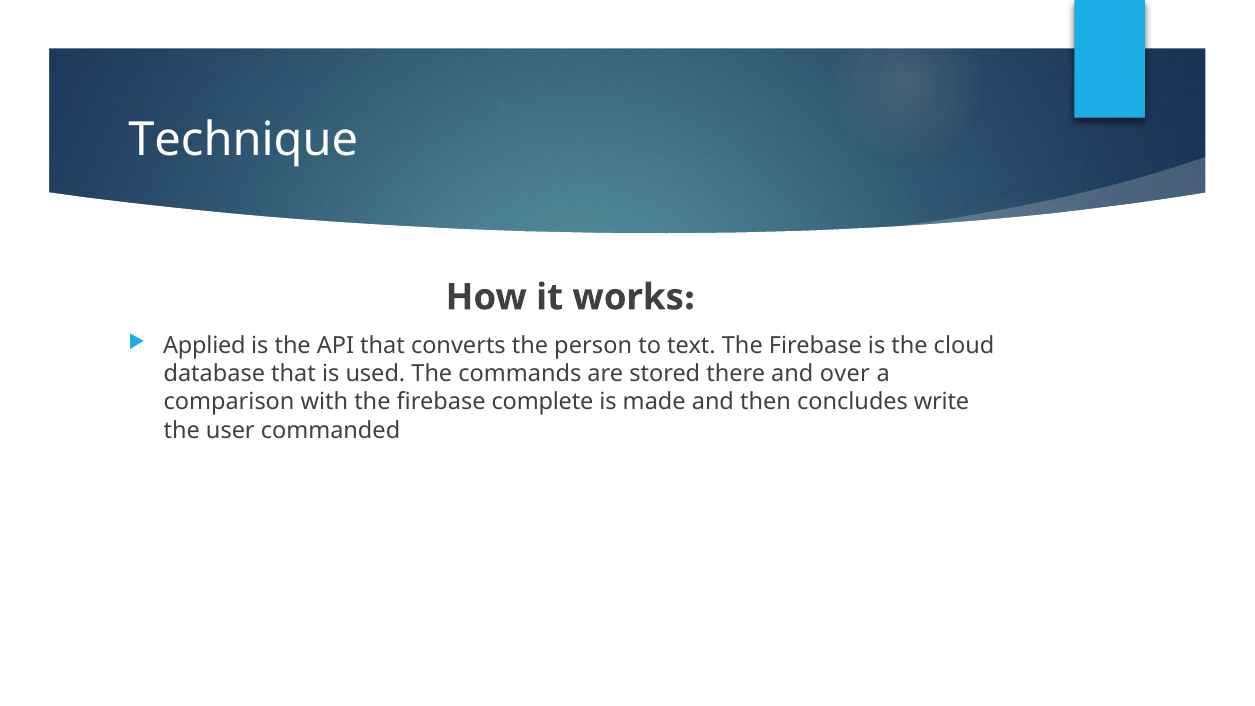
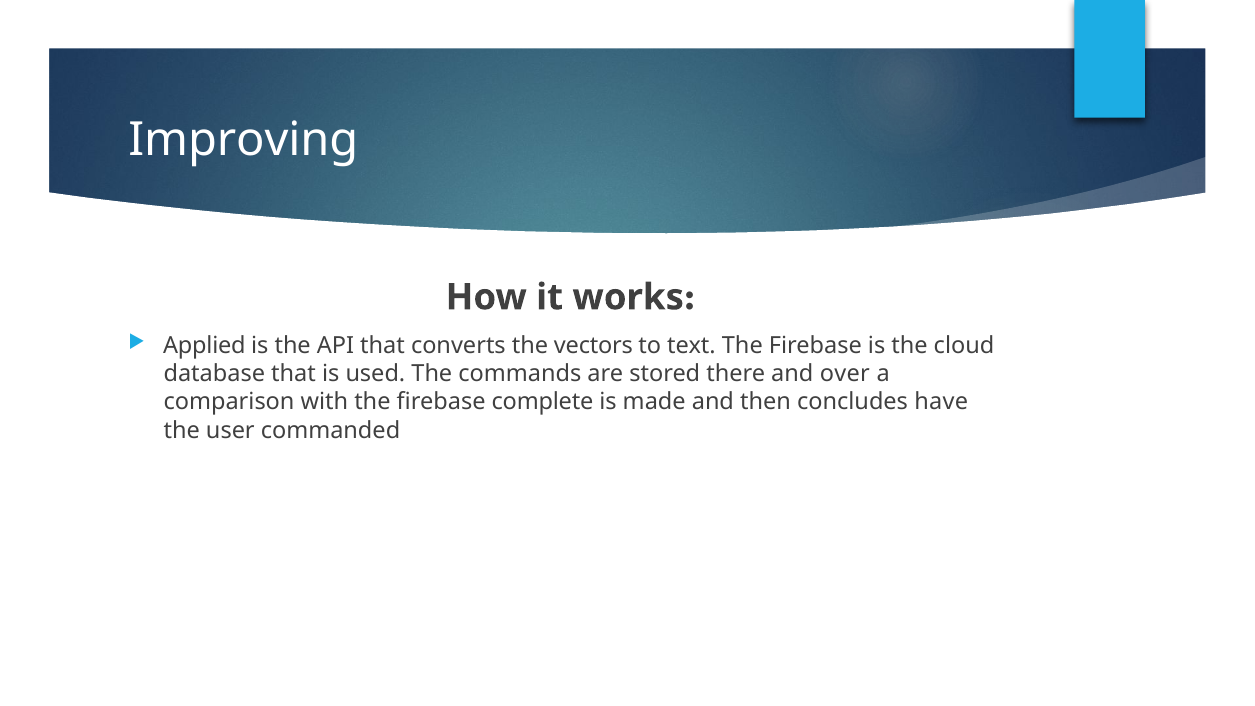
Technique: Technique -> Improving (243, 140)
person: person -> vectors (593, 345)
write: write -> have (941, 402)
